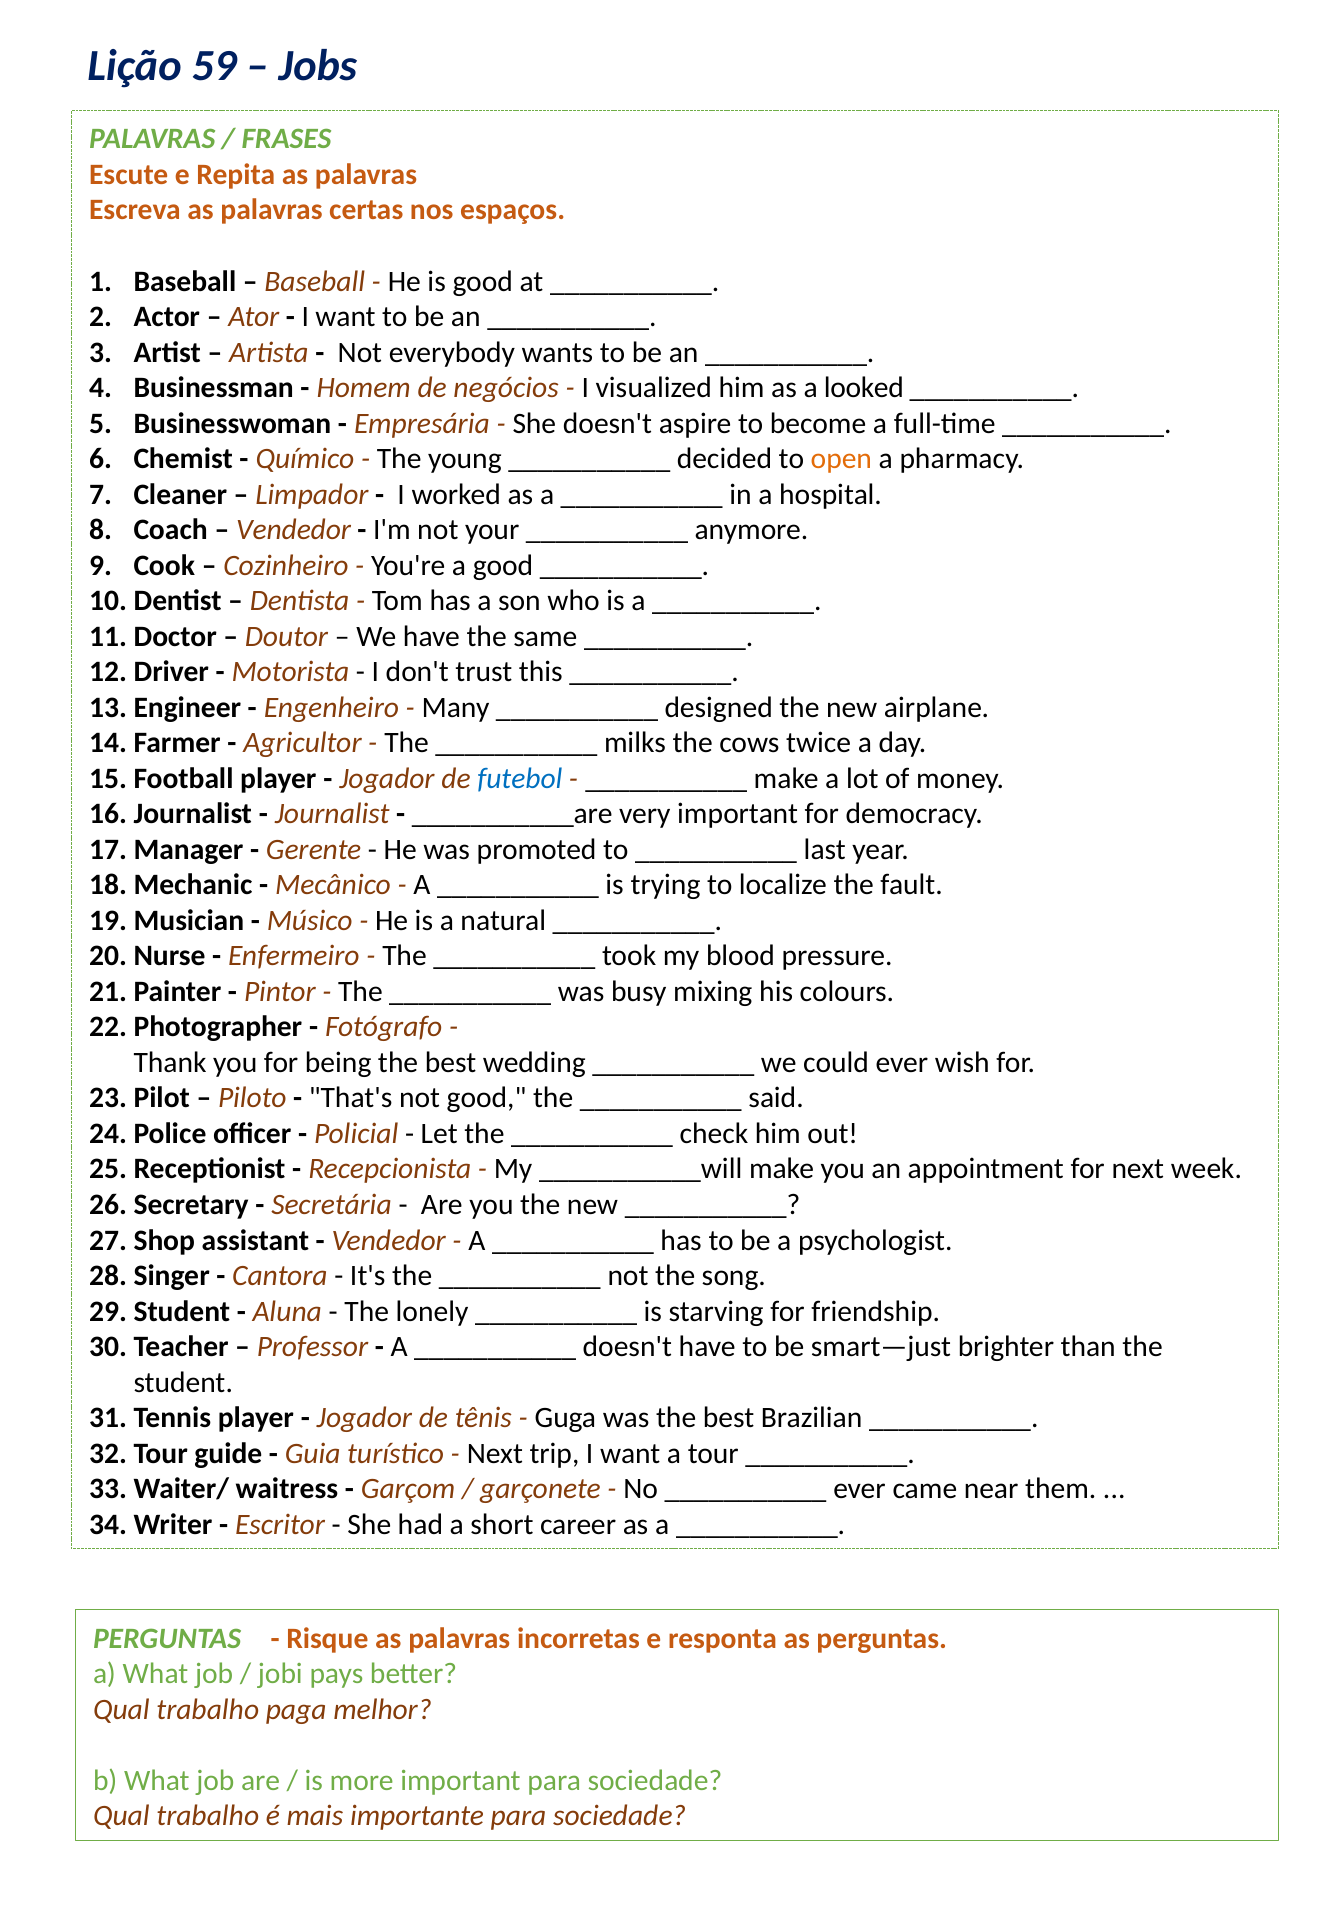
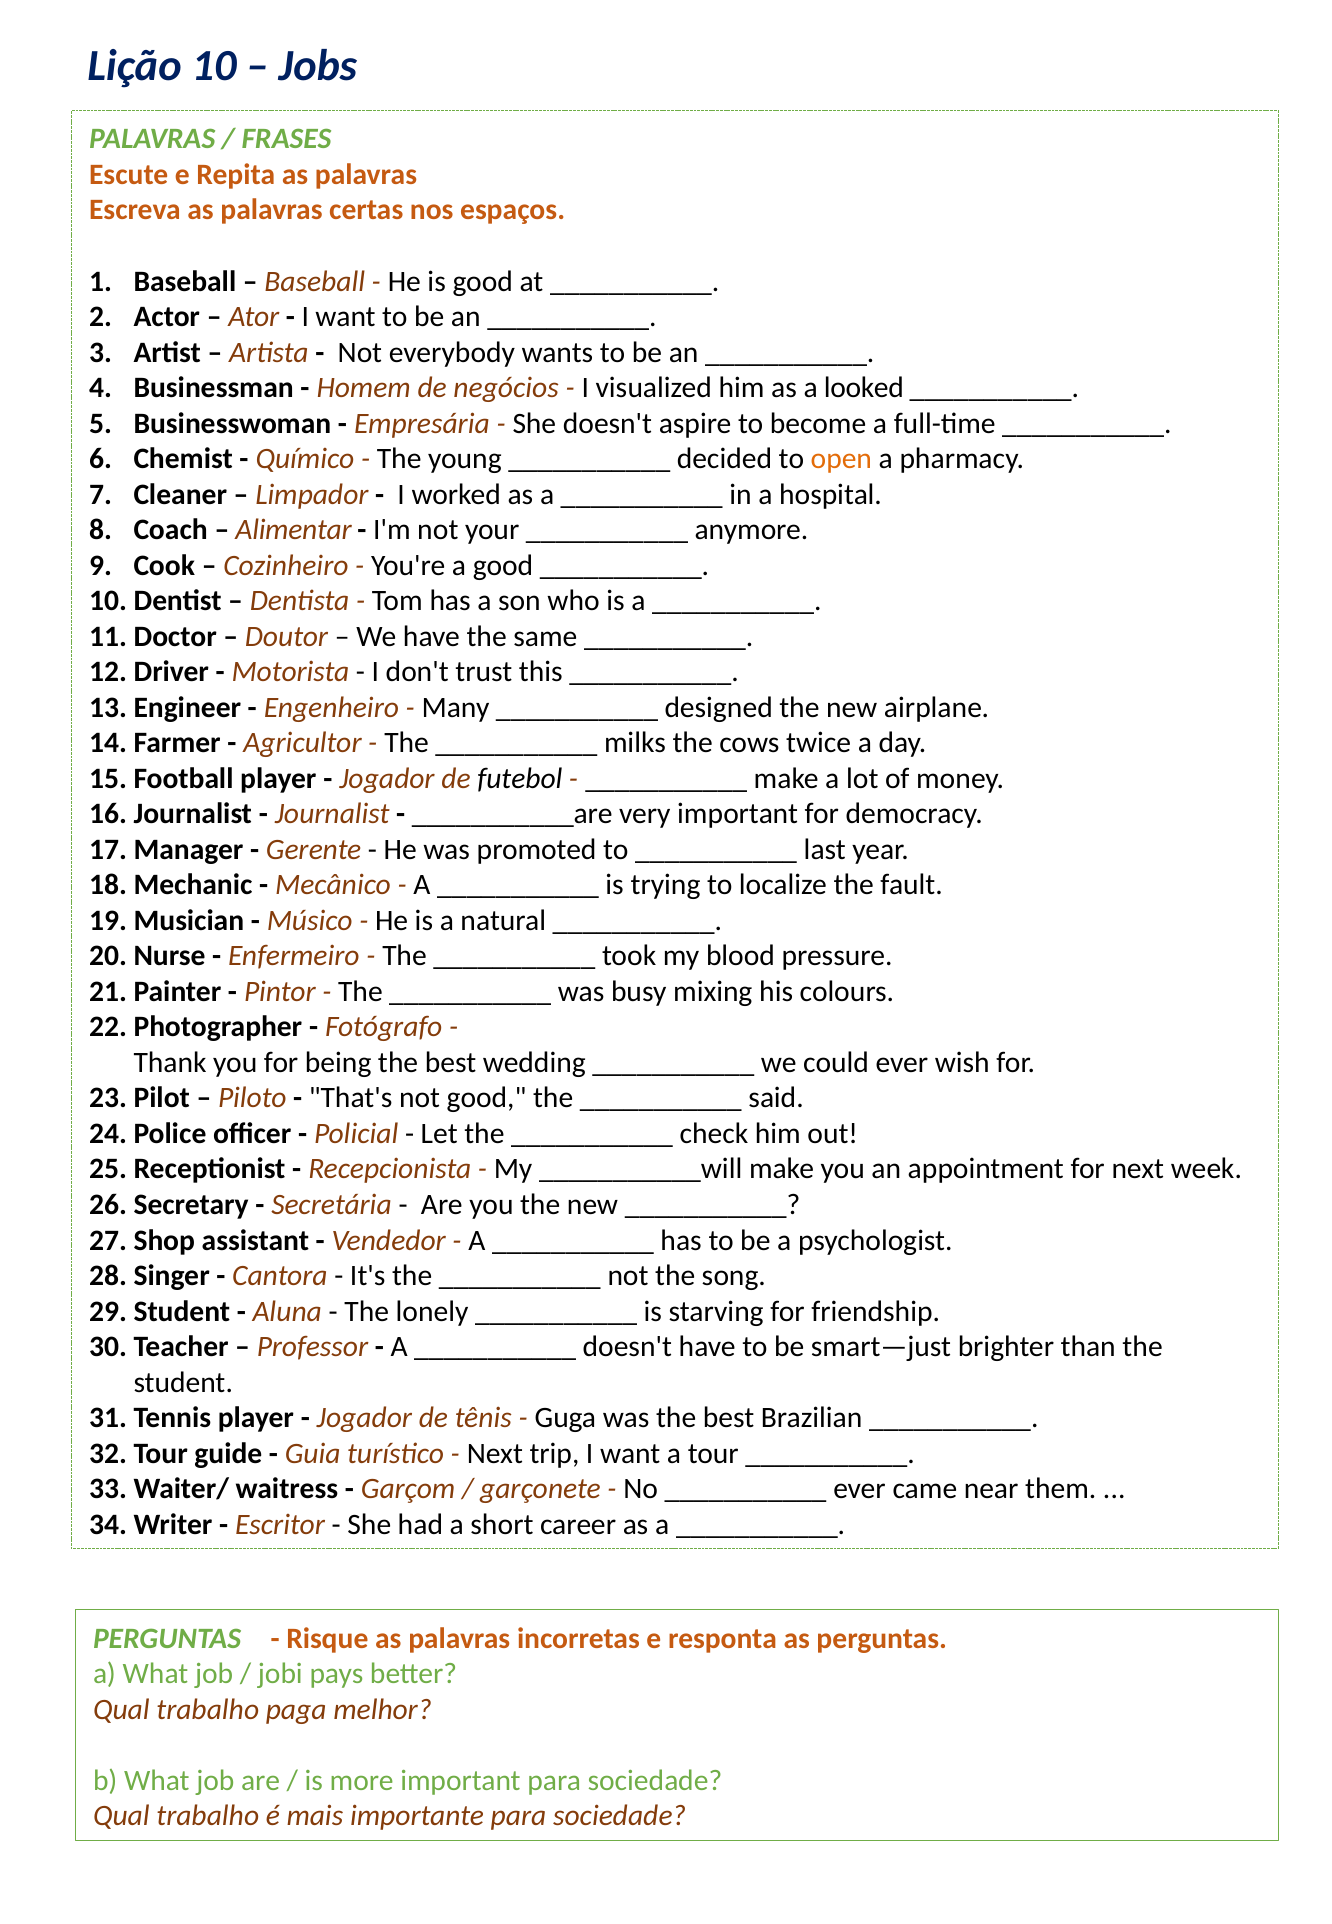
59: 59 -> 10 (214, 66)
Vendedor: Vendedor -> Alimentar (294, 530)
futebol colour: blue -> black (520, 779)
